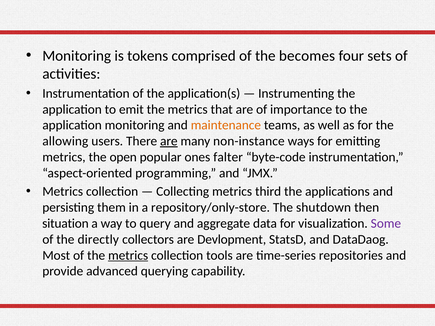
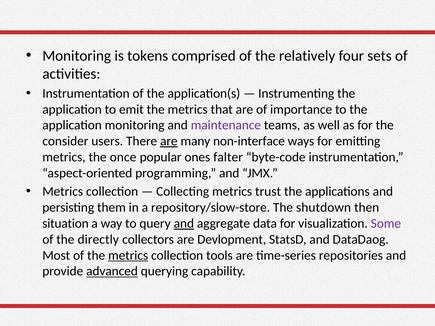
becomes: becomes -> relatively (307, 56)
maintenance colour: orange -> purple (226, 125)
allowing: allowing -> consider (65, 141)
non-instance: non-instance -> non-interface (249, 141)
open: open -> once (123, 157)
third: third -> trust (268, 192)
repository/only-store: repository/only-store -> repository/slow-store (211, 208)
and underline: none -> present (184, 224)
advanced underline: none -> present (112, 271)
